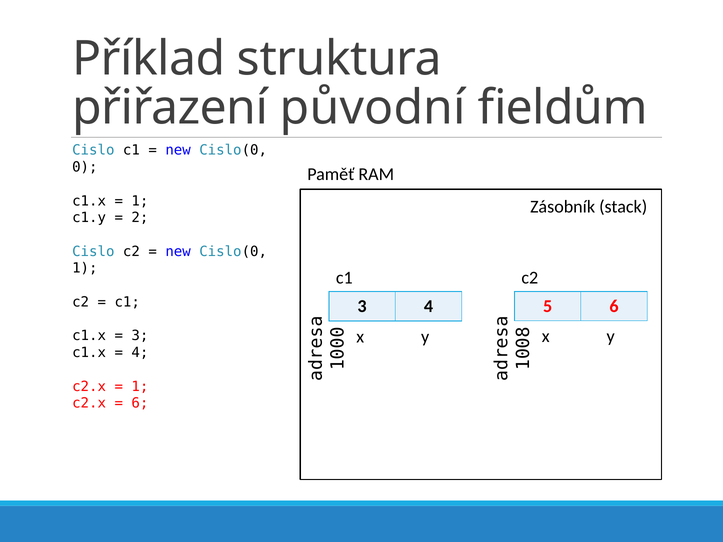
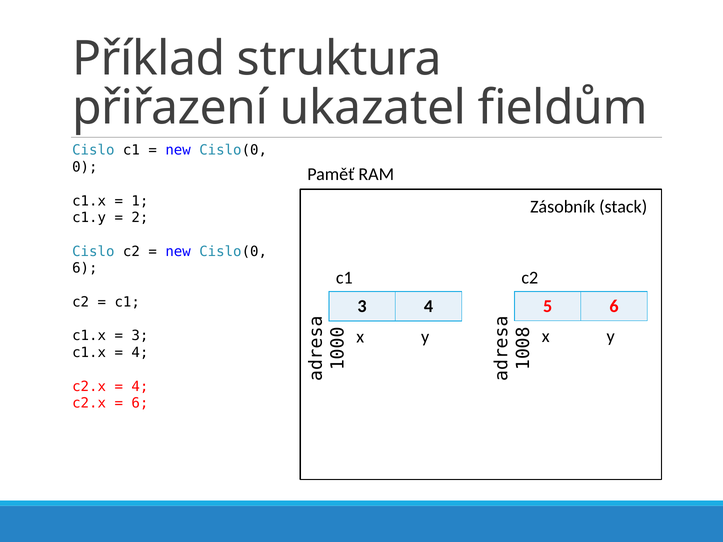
původní: původní -> ukazatel (373, 108)
1: 1 -> 6 (85, 268)
1: 1 -> 4 (140, 387)
